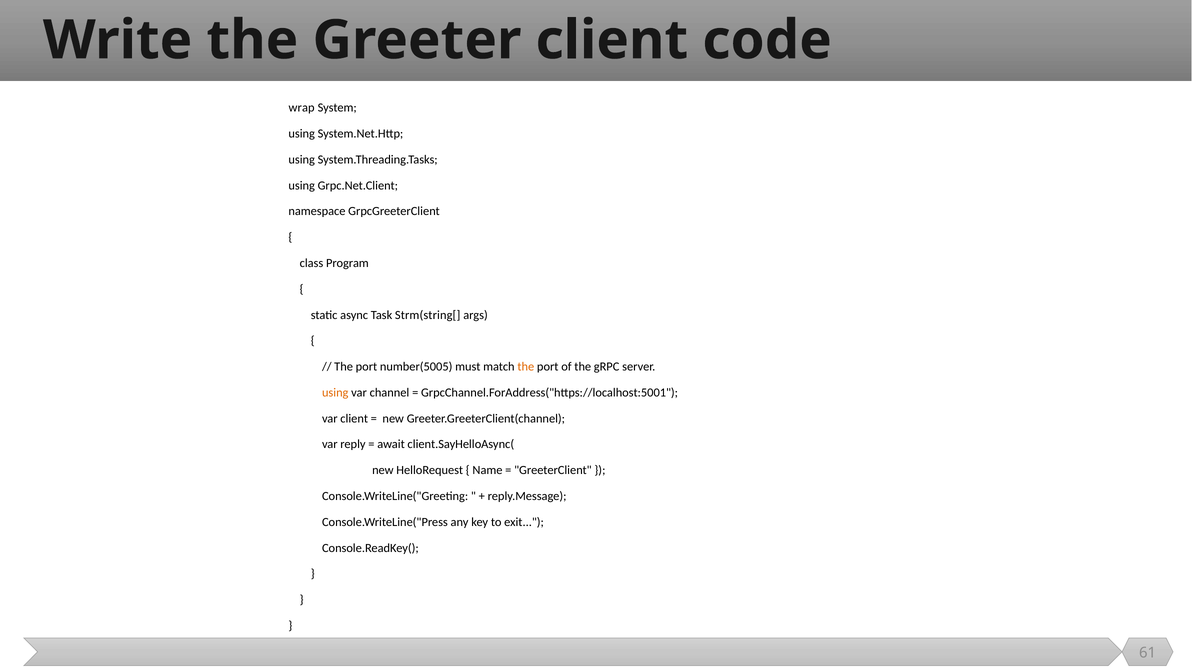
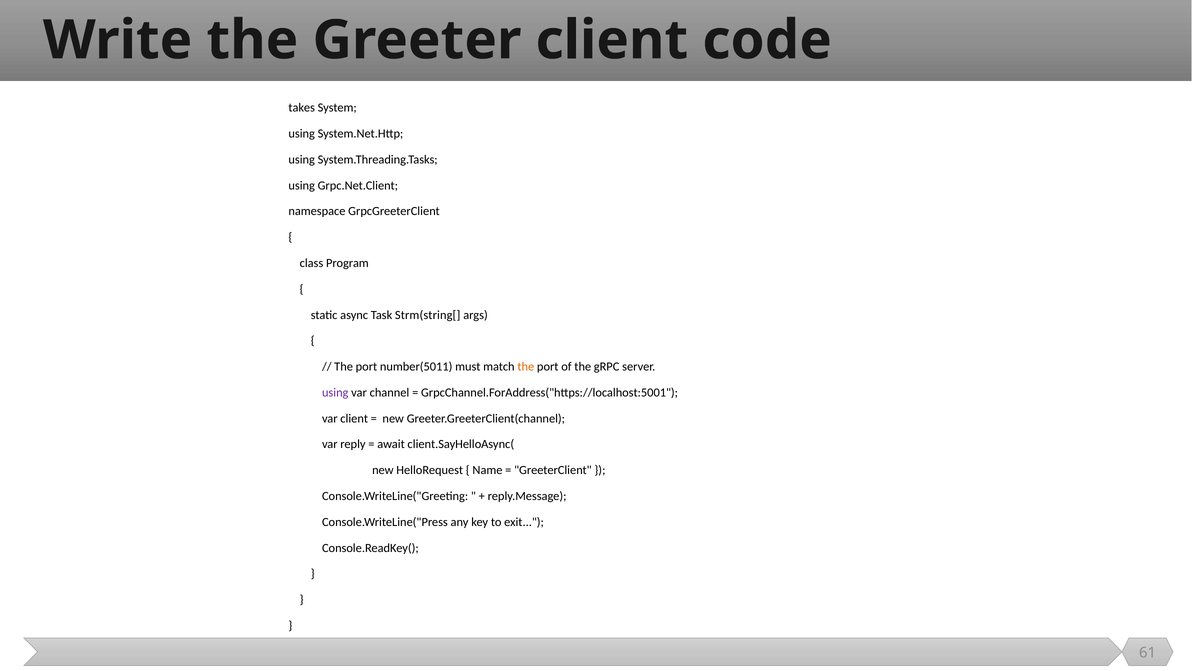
wrap: wrap -> takes (302, 108)
number(5005: number(5005 -> number(5011 (416, 366)
using colour: orange -> purple (335, 392)
